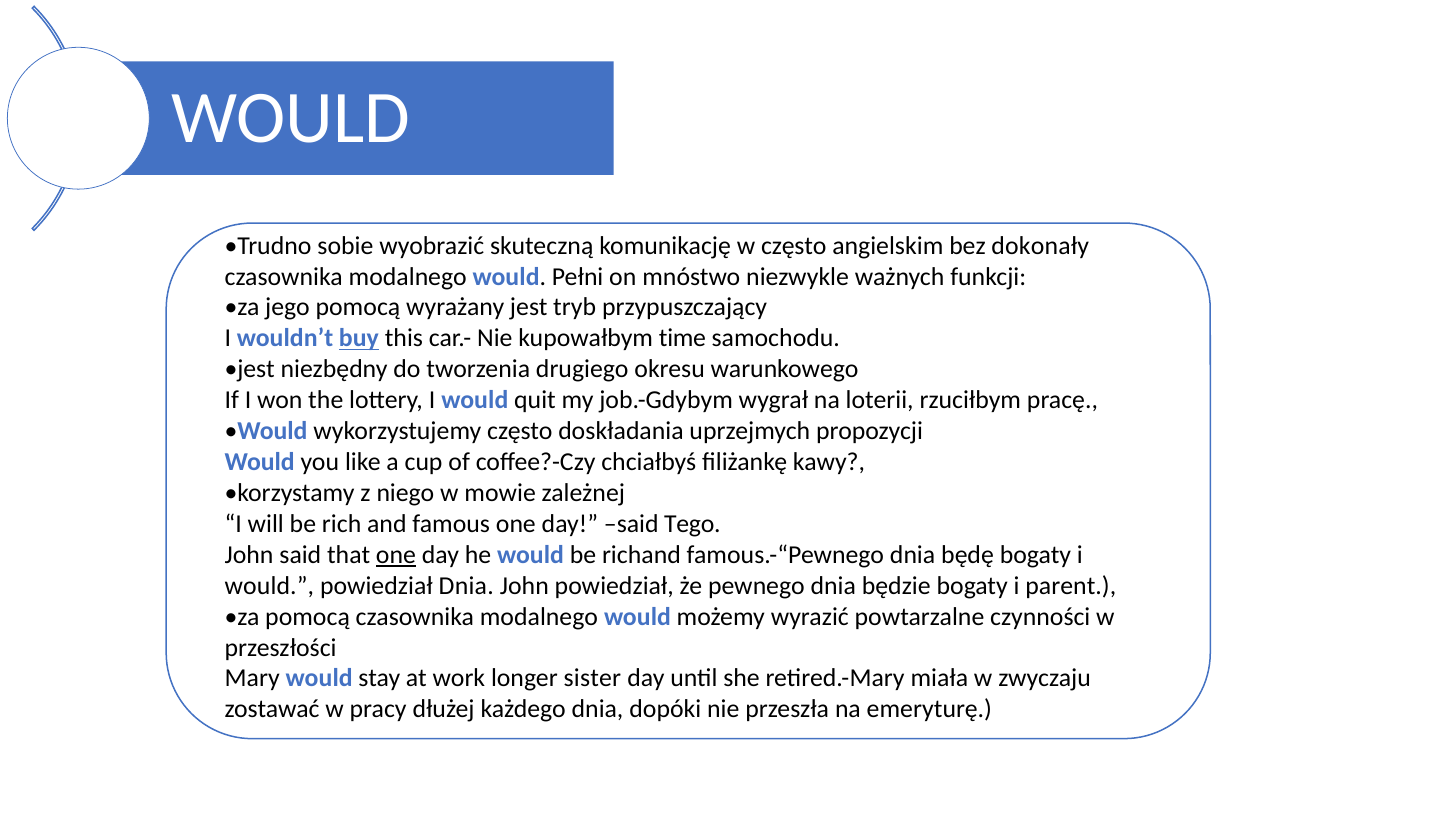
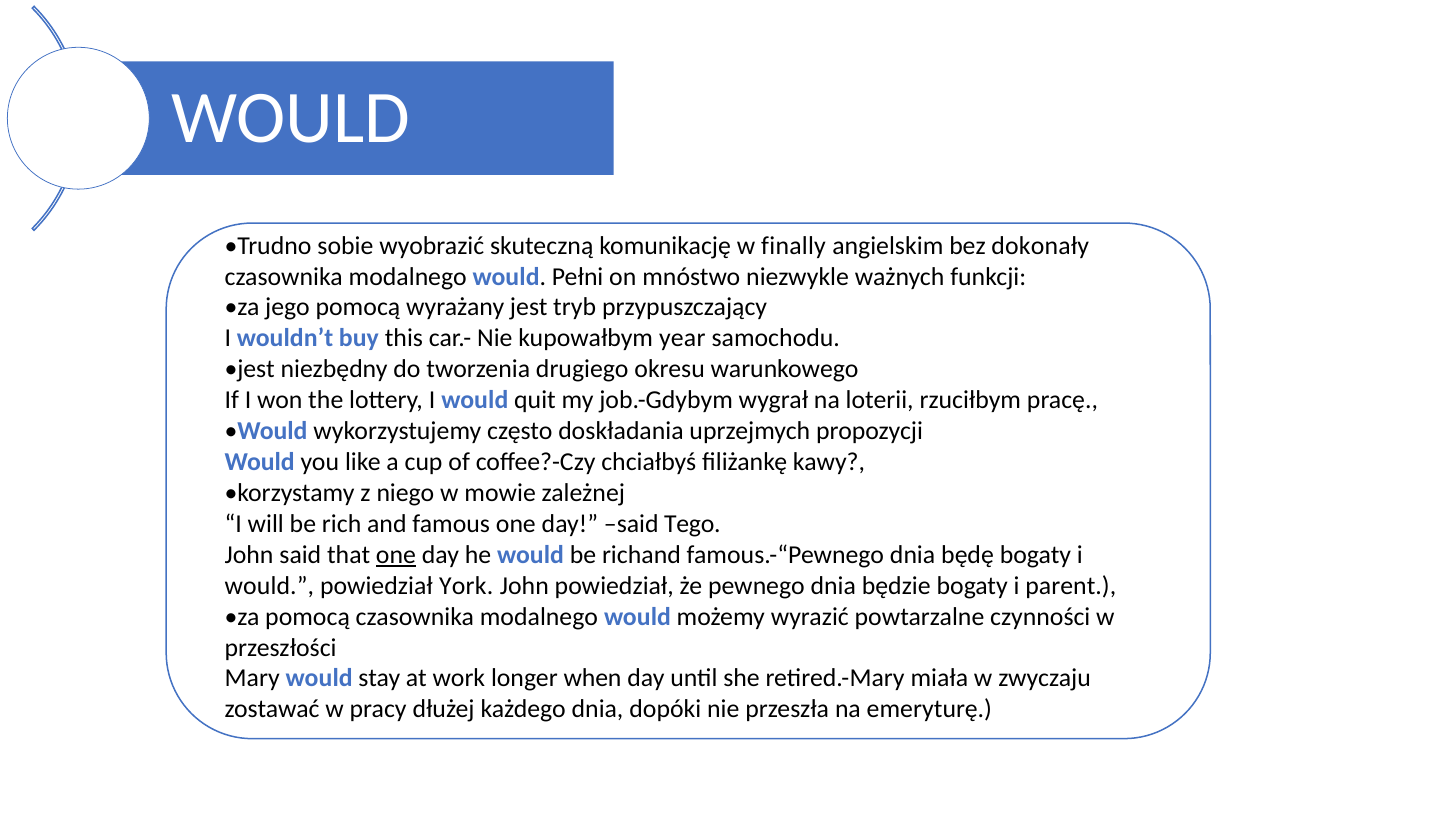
w często: często -> finally (794, 246)
buy underline: present -> none (359, 339)
time: time -> year (682, 339)
powiedział Dnia: Dnia -> York (466, 586)
sister: sister -> when (593, 679)
